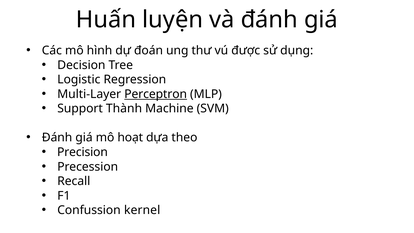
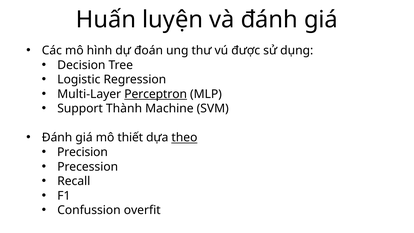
hoạt: hoạt -> thiết (130, 138)
theo underline: none -> present (184, 138)
kernel: kernel -> overfit (142, 210)
